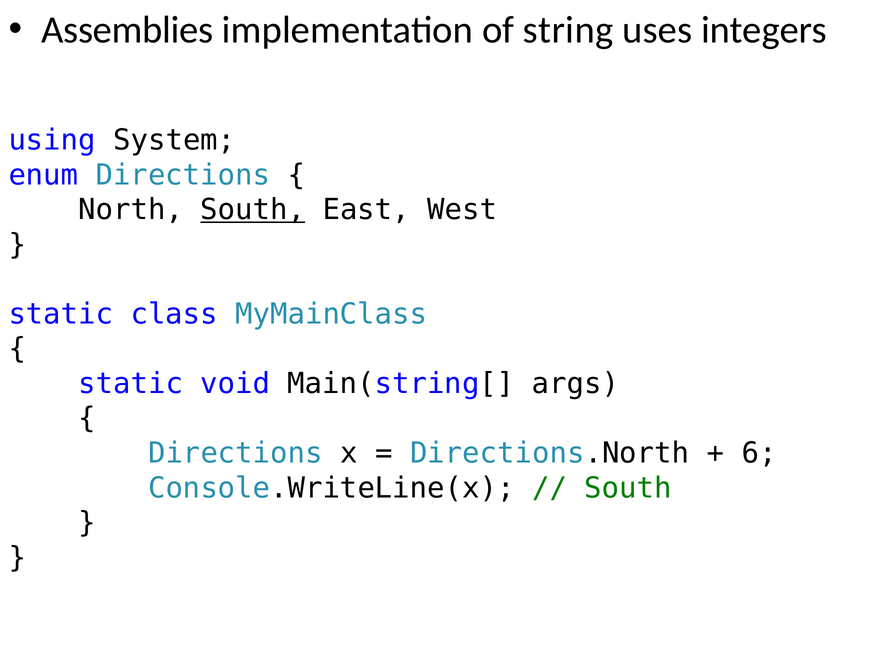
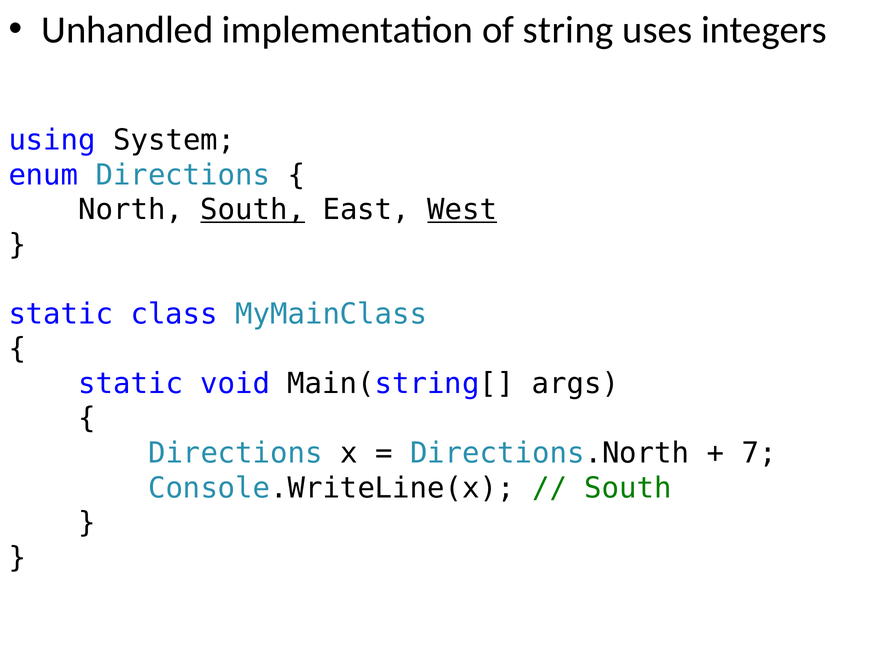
Assemblies: Assemblies -> Unhandled (127, 30)
West underline: none -> present (462, 210)
6: 6 -> 7 (759, 454)
